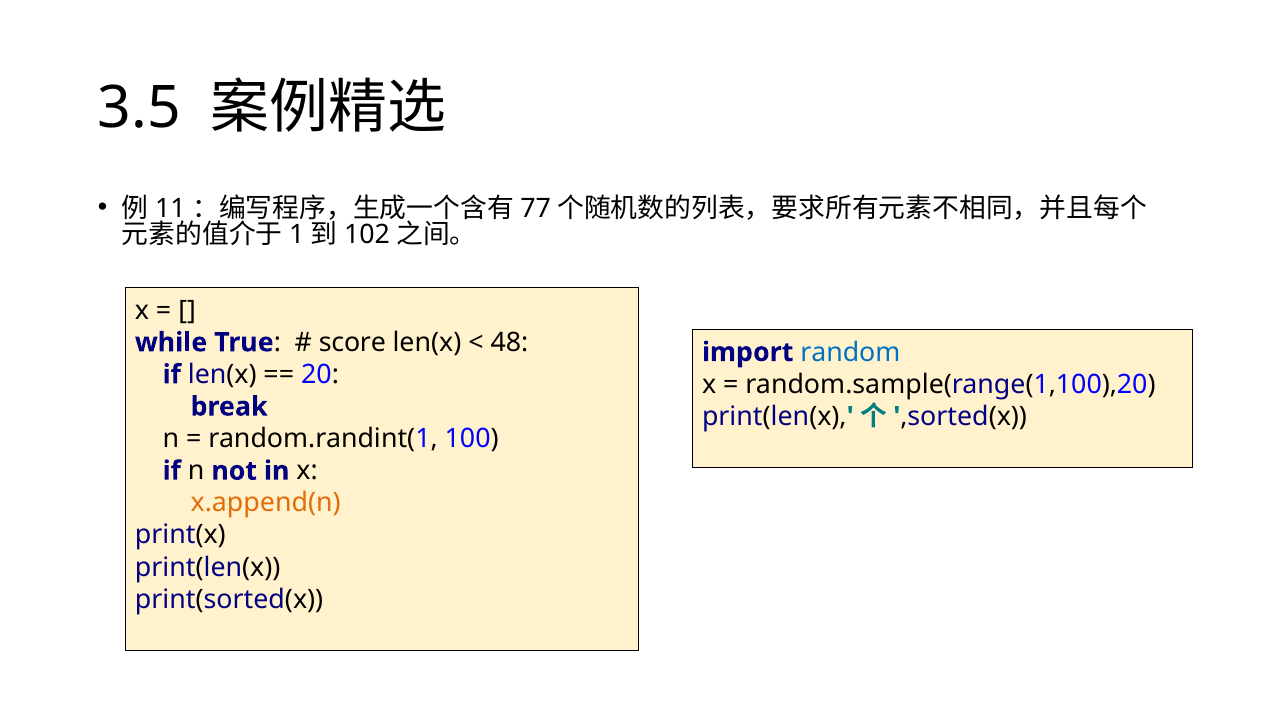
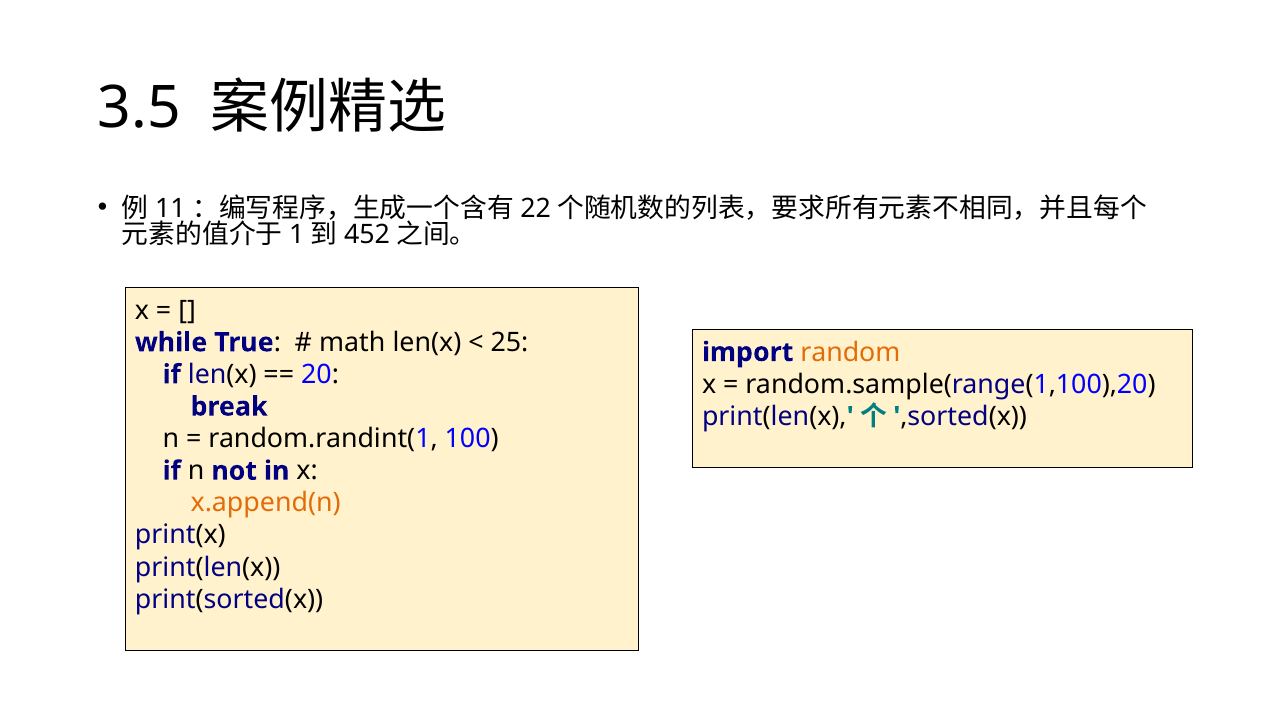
77: 77 -> 22 (536, 209)
102: 102 -> 452 (367, 235)
score: score -> math (352, 343)
48: 48 -> 25 (509, 343)
random colour: blue -> orange (850, 352)
